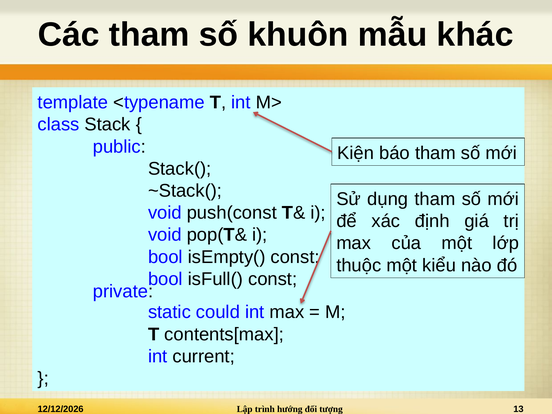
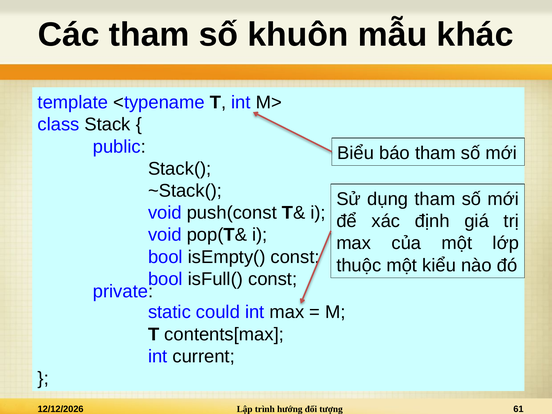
Kiện: Kiện -> Biểu (356, 153)
13: 13 -> 61 (518, 409)
